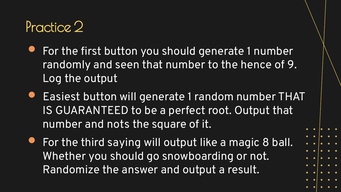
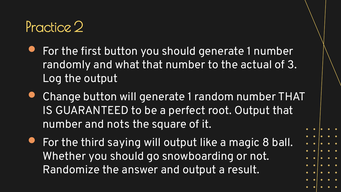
seen: seen -> what (127, 65)
hence: hence -> actual (256, 65)
9: 9 -> 3 (292, 65)
Easiest: Easiest -> Change (62, 97)
